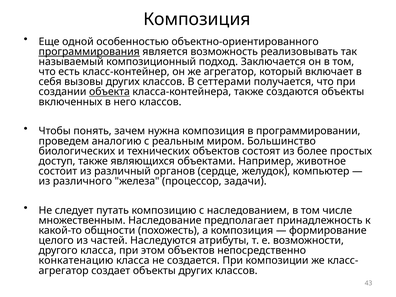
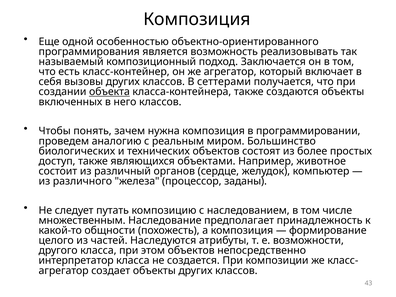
программирования underline: present -> none (89, 52)
задачи: задачи -> заданы (246, 181)
конкатенацию: конкатенацию -> интерпретатор (76, 261)
